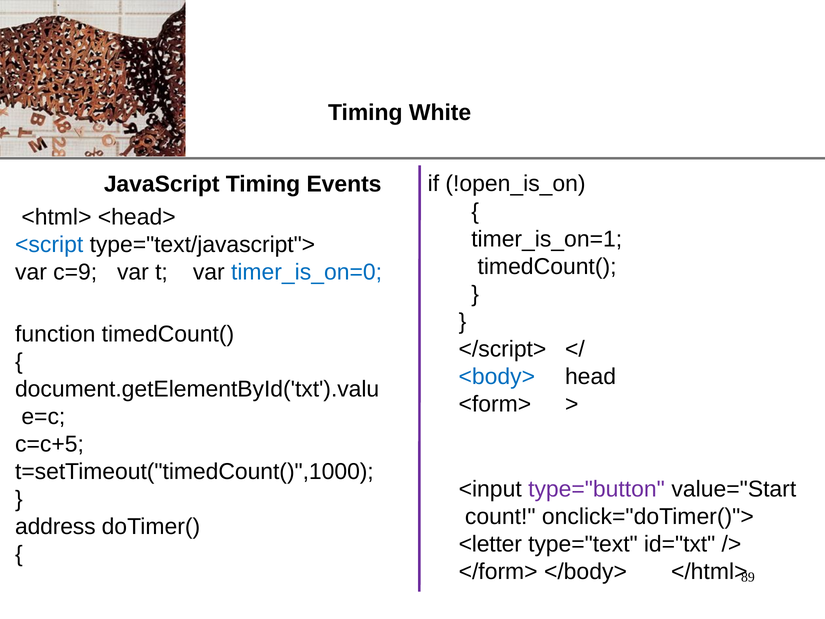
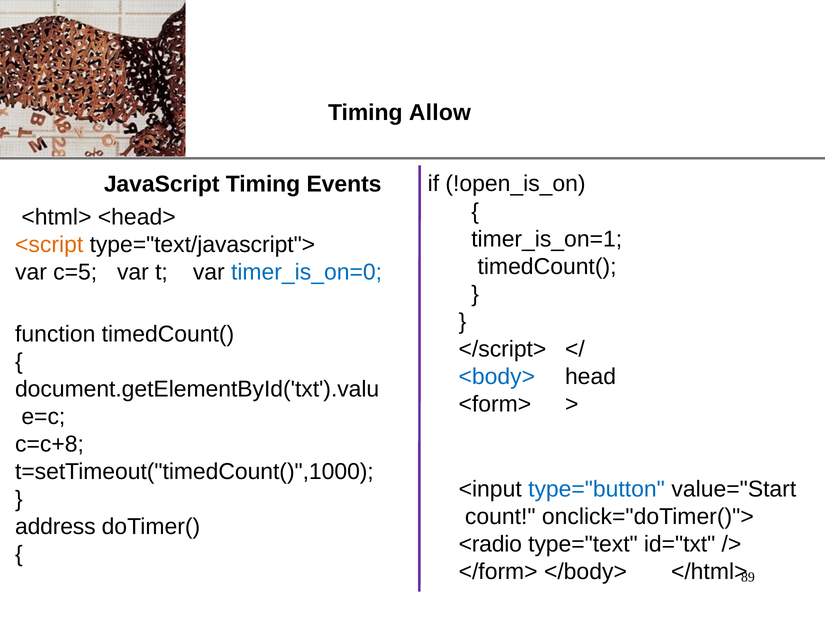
White: White -> Allow (440, 113)
<script colour: blue -> orange (49, 244)
c=9: c=9 -> c=5 (75, 272)
c=c+5: c=c+5 -> c=c+8 (49, 444)
type="button colour: purple -> blue (596, 489)
<letter: <letter -> <radio (490, 544)
